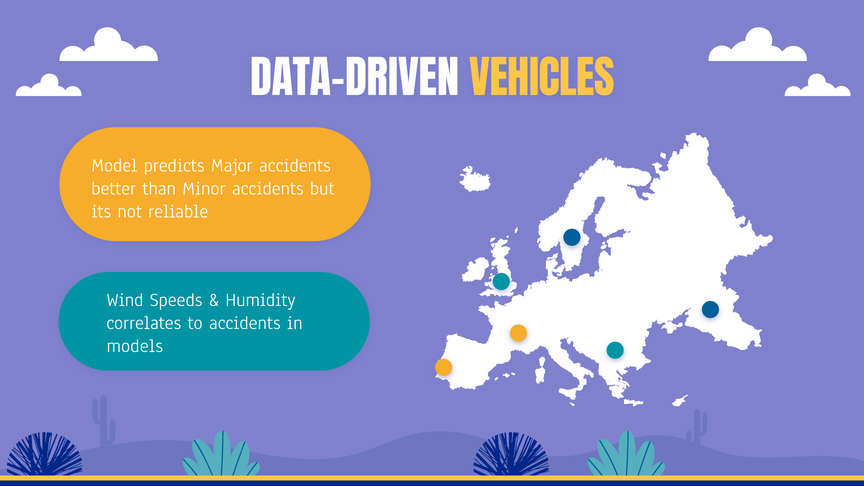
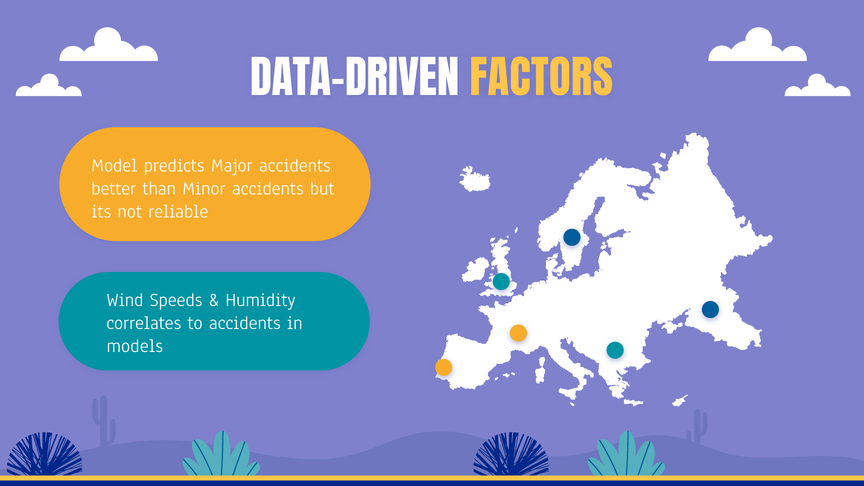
VEHICLES: VEHICLES -> FACTORS (542, 80)
